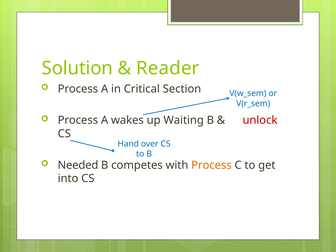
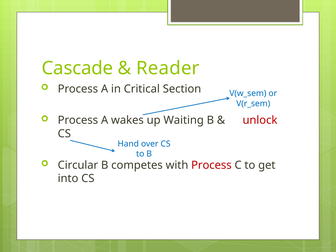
Solution: Solution -> Cascade (77, 68)
Needed: Needed -> Circular (78, 165)
Process colour: orange -> red (211, 165)
